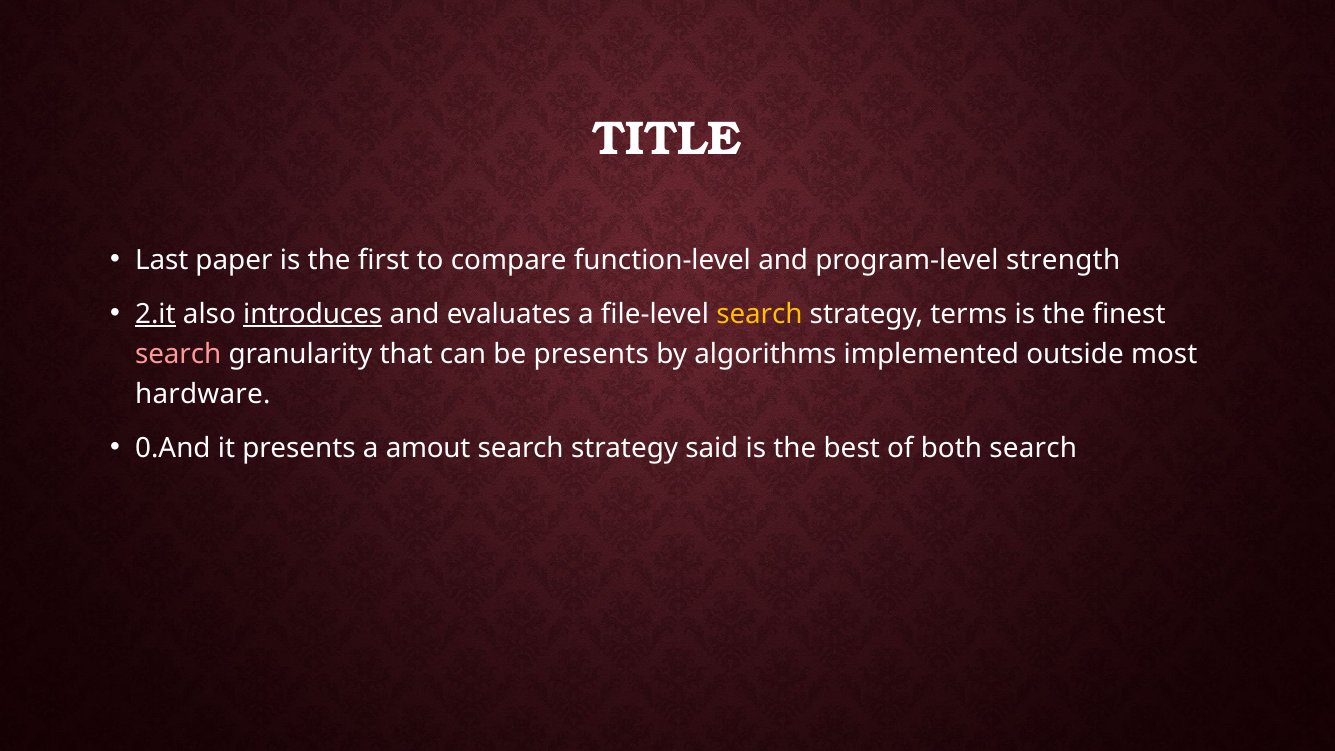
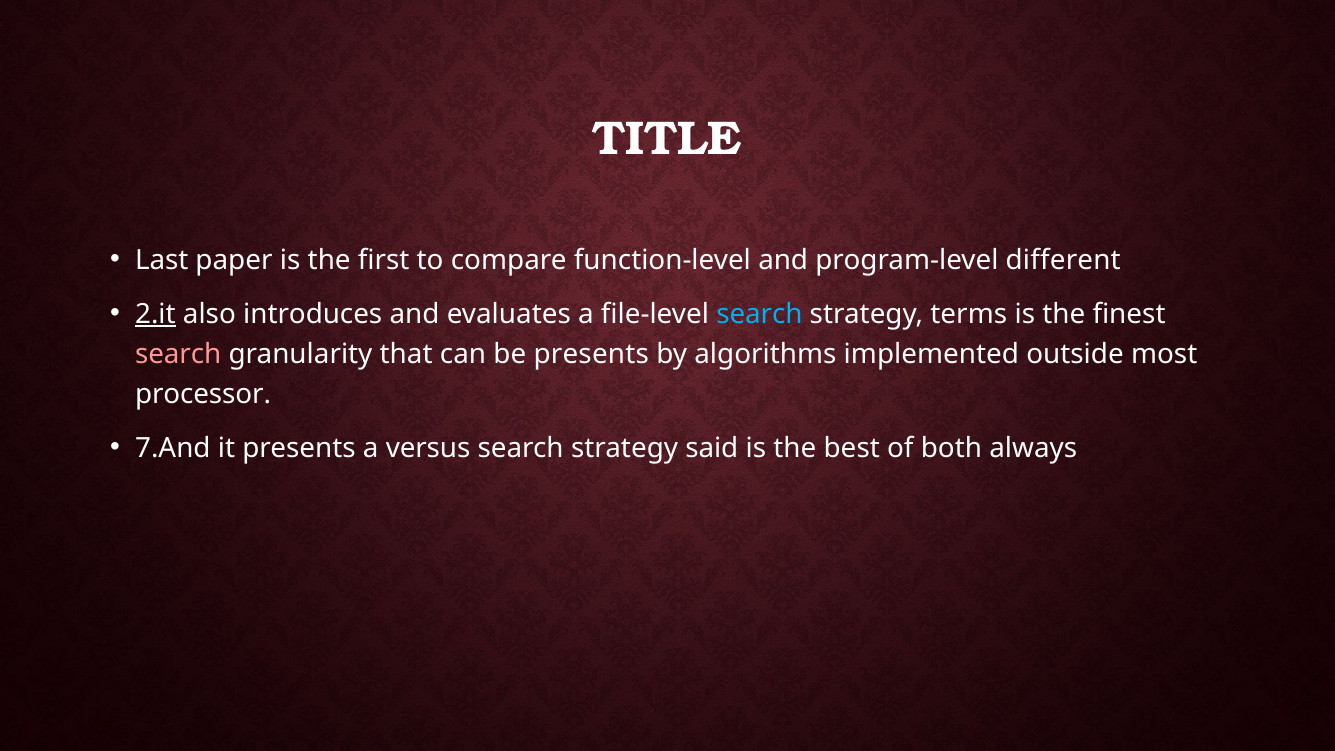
strength: strength -> different (1063, 260)
introduces underline: present -> none (313, 314)
search colour: yellow -> light blue (759, 314)
hardware: hardware -> processor (203, 394)
0.And: 0.And -> 7.And (173, 448)
amout: amout -> versus (428, 448)
both search: search -> always (1033, 448)
